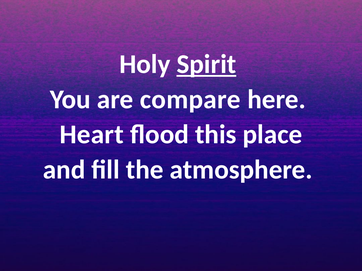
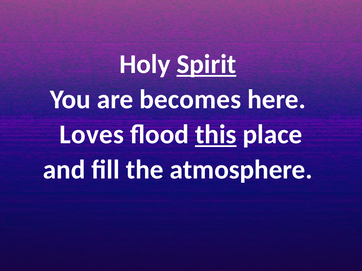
compare: compare -> becomes (190, 100)
Heart: Heart -> Loves (92, 135)
this underline: none -> present (216, 135)
